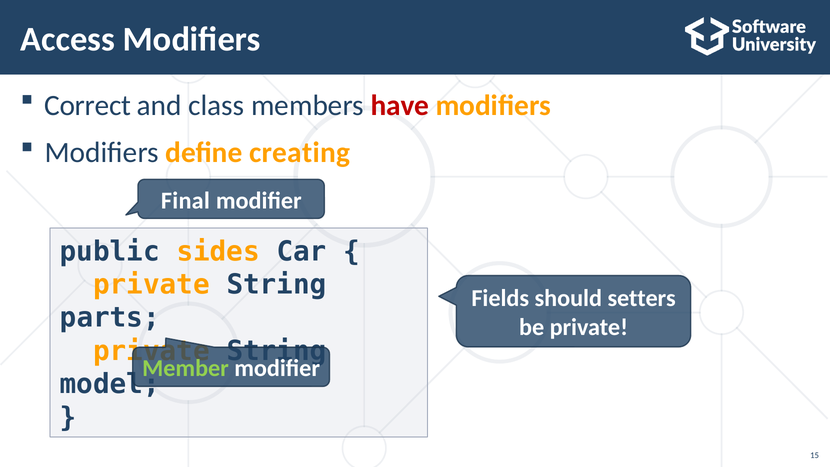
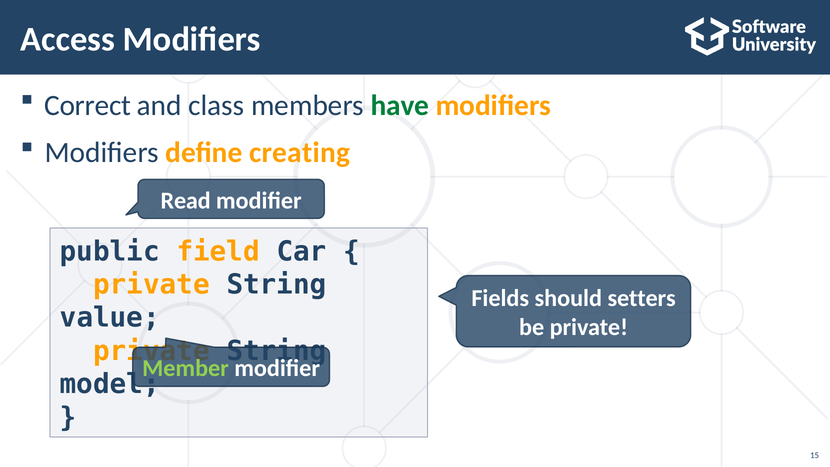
have colour: red -> green (400, 105)
Final: Final -> Read (186, 200)
sides: sides -> field (218, 251)
parts: parts -> value (110, 318)
